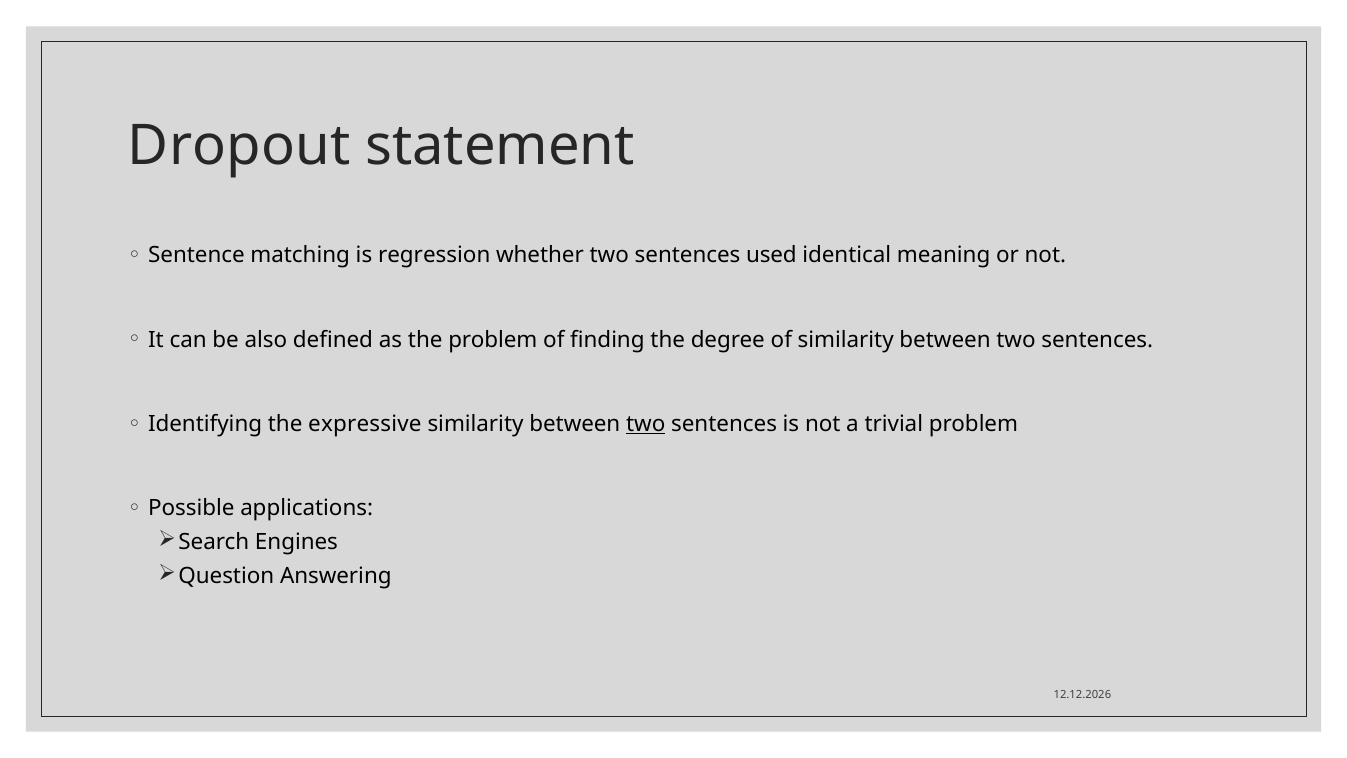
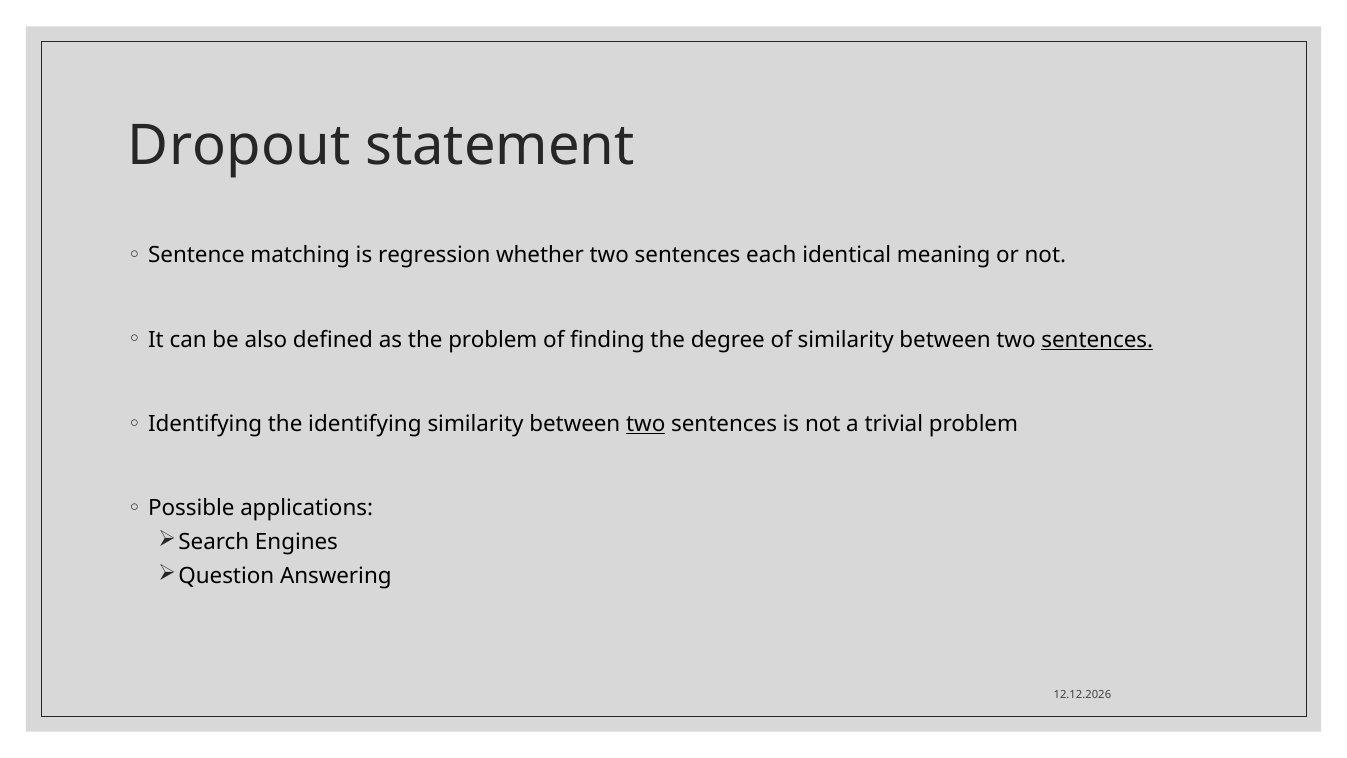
used: used -> each (771, 255)
sentences underline: none -> present (1097, 339)
the expressive: expressive -> identifying (365, 424)
